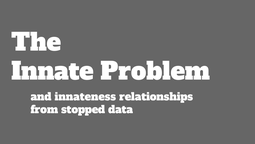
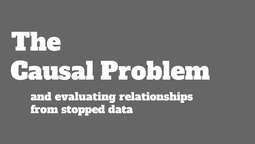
Innate: Innate -> Causal (52, 72)
innateness: innateness -> evaluating (85, 97)
